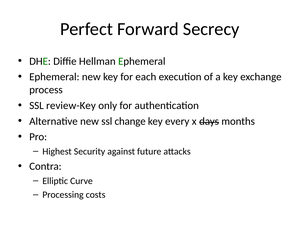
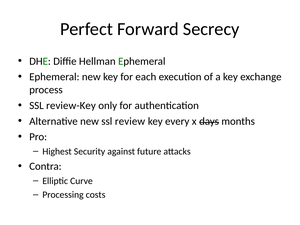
change: change -> review (130, 121)
